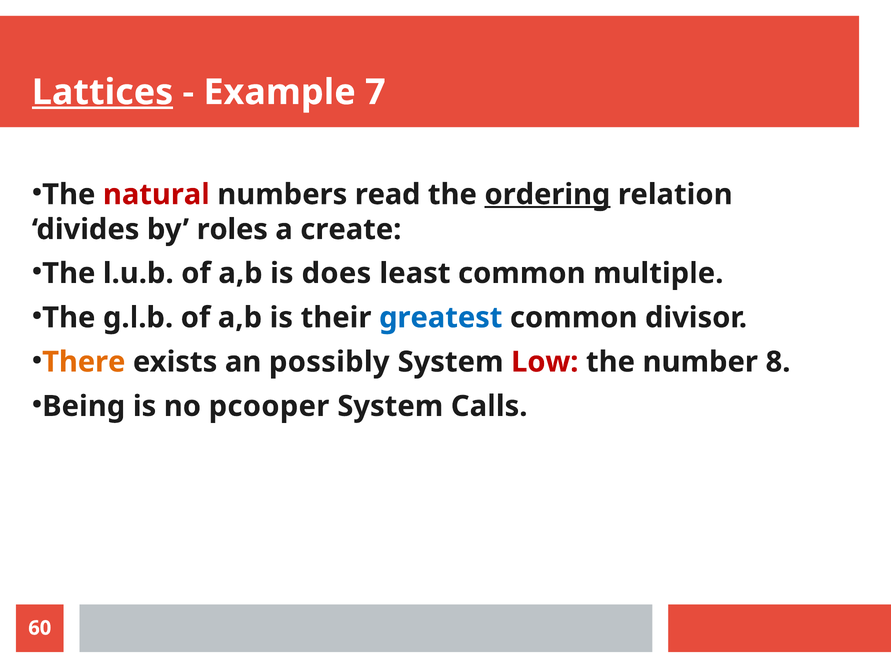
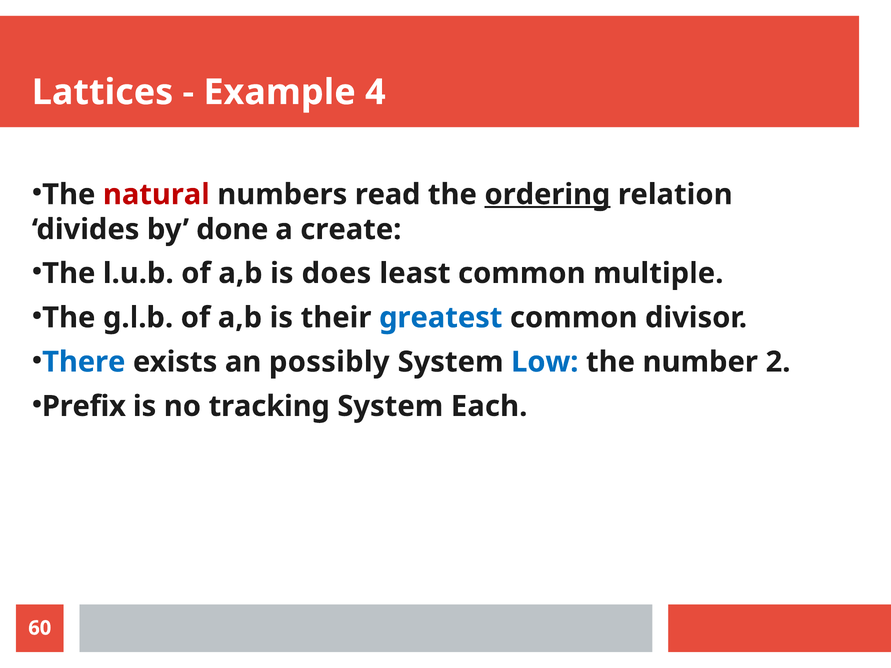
Lattices underline: present -> none (103, 92)
7: 7 -> 4 (375, 92)
roles: roles -> done (232, 230)
There colour: orange -> blue (84, 362)
Low colour: red -> blue (545, 362)
8: 8 -> 2 (778, 362)
Being: Being -> Prefix (84, 406)
pcooper: pcooper -> tracking (269, 406)
Calls: Calls -> Each (489, 406)
